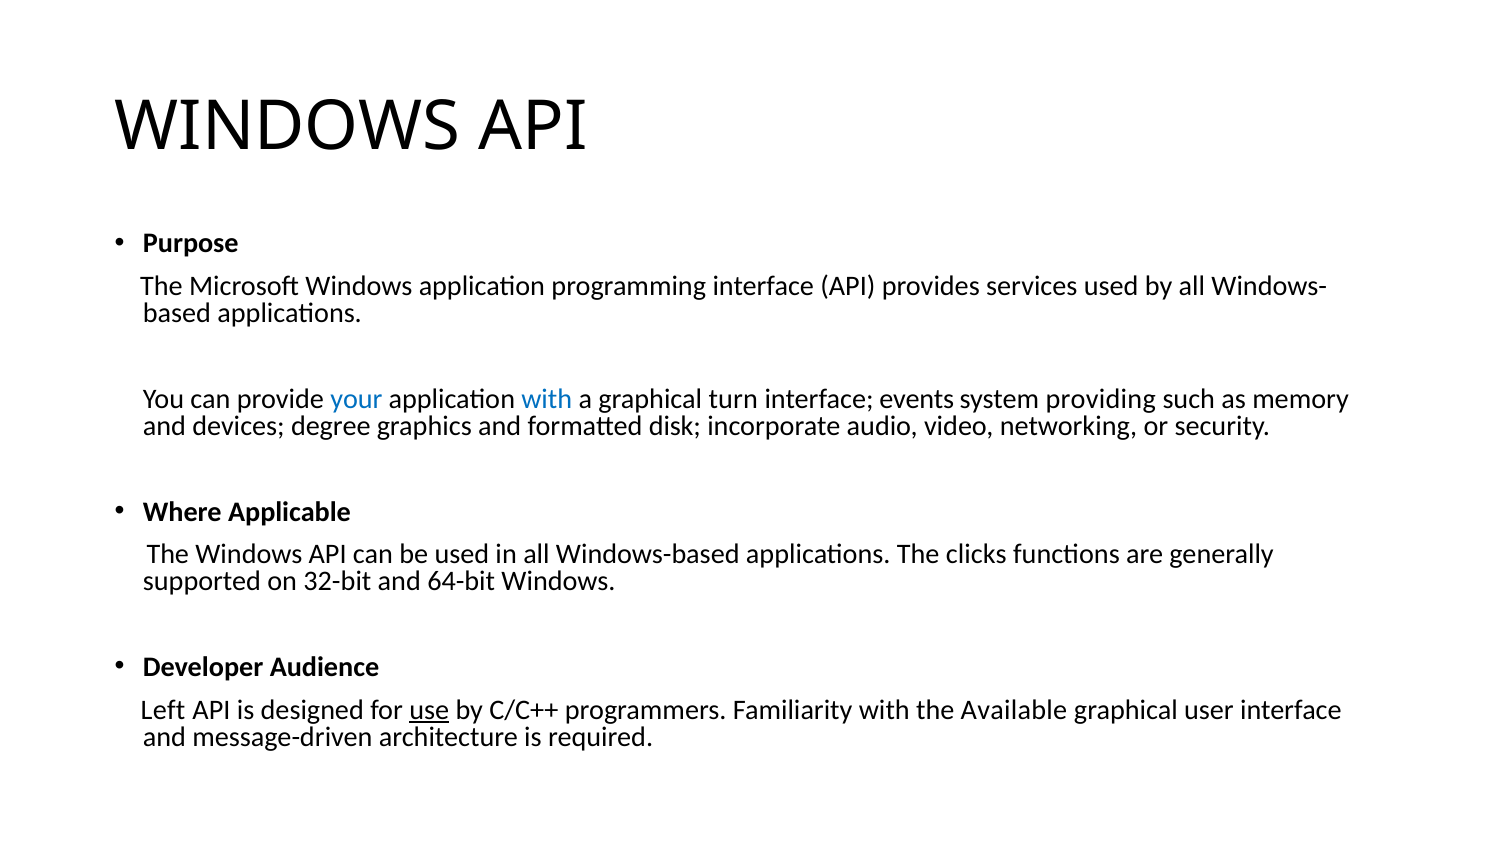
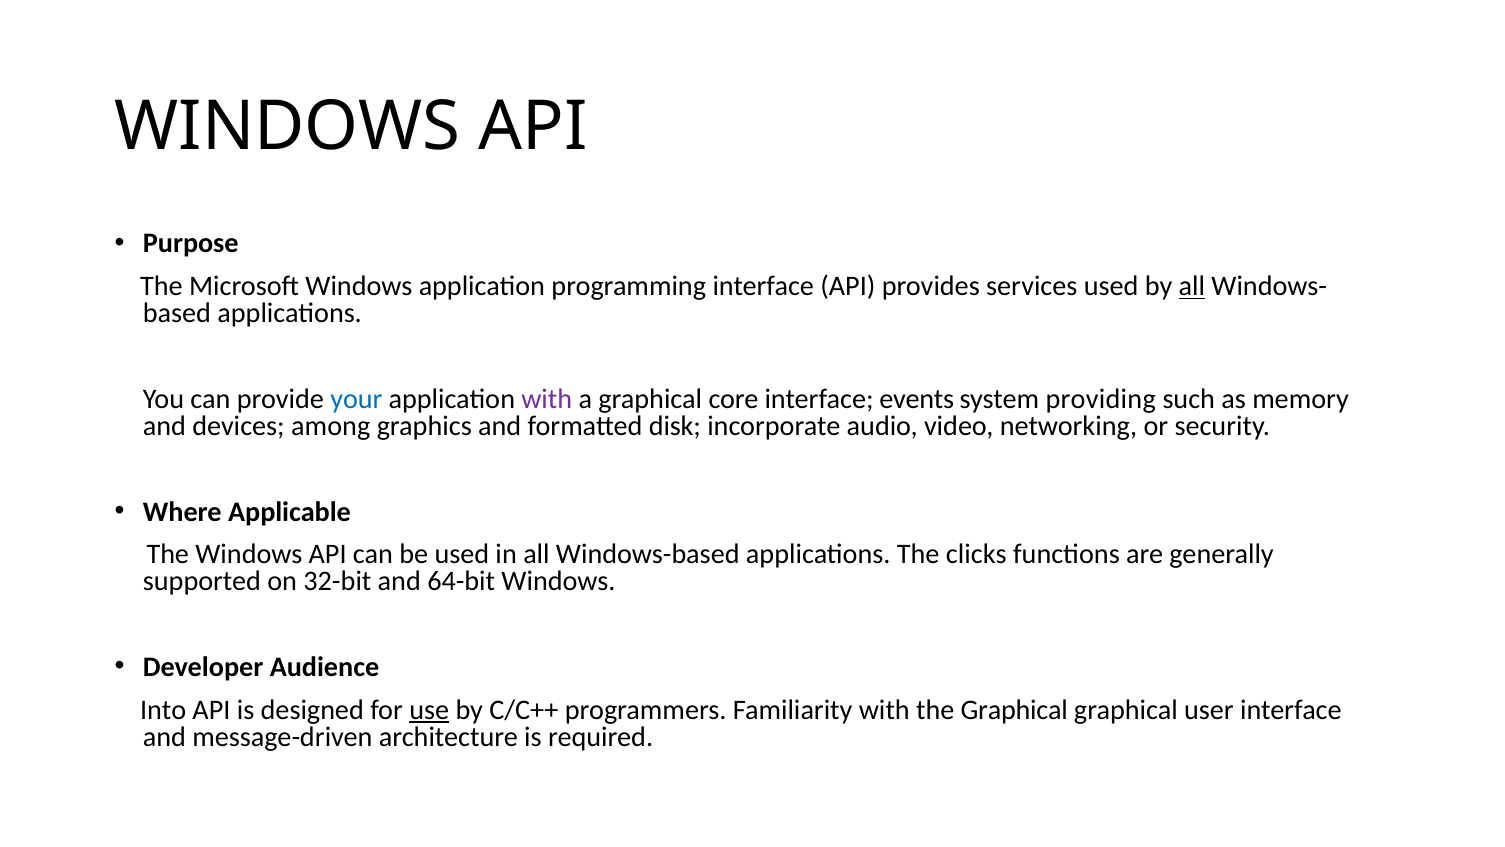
all underline: none -> present (1192, 286)
with colour: blue -> purple (547, 399)
turn: turn -> core (733, 399)
degree: degree -> among (331, 426)
Left: Left -> Into (163, 710)
the Available: Available -> Graphical (1014, 710)
